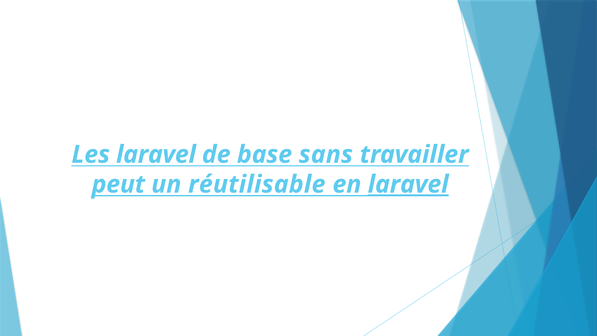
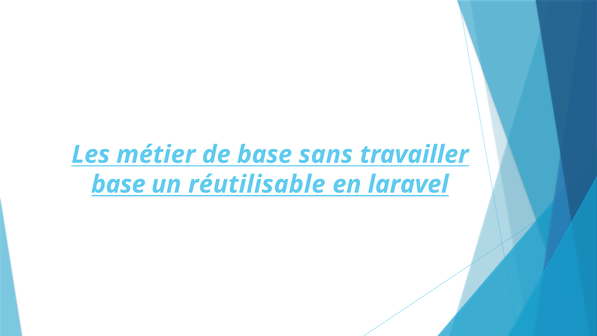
Les laravel: laravel -> métier (156, 154)
peut: peut -> base (118, 184)
laravel underline: present -> none (408, 184)
